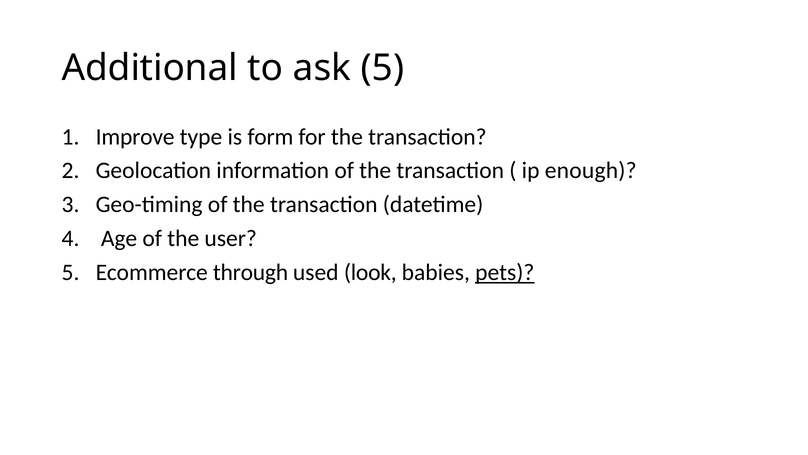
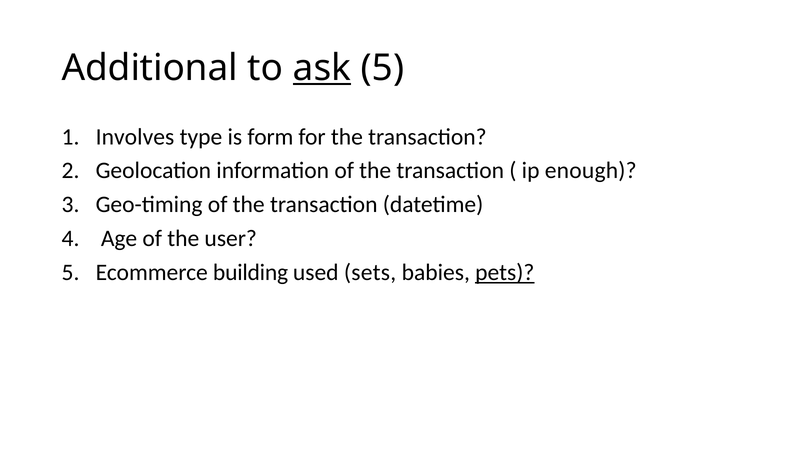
ask underline: none -> present (322, 68)
Improve: Improve -> Involves (135, 137)
through: through -> building (251, 272)
look: look -> sets (370, 272)
